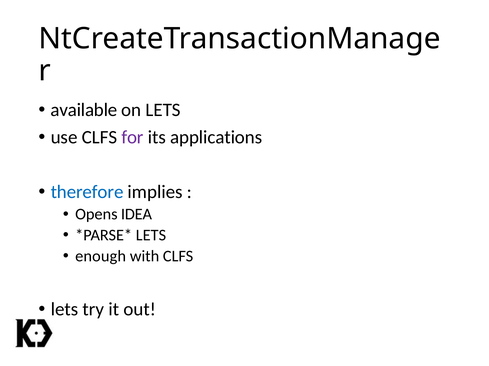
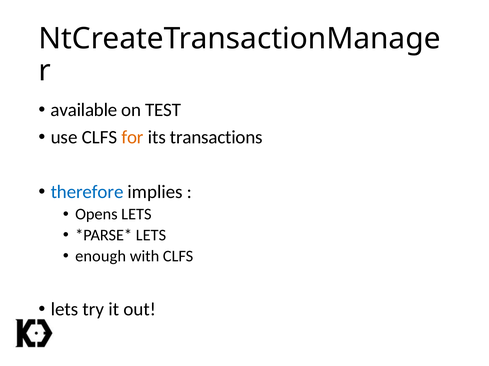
on LETS: LETS -> TEST (163, 110)
for colour: purple -> orange (132, 138)
applications: applications -> transactions (216, 138)
Opens IDEA: IDEA -> LETS (136, 215)
